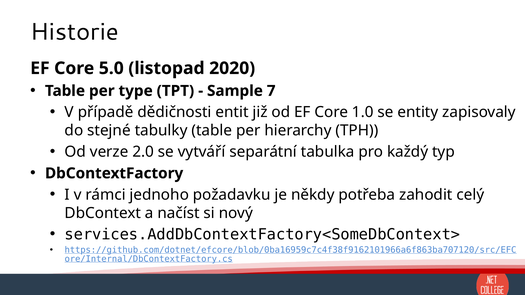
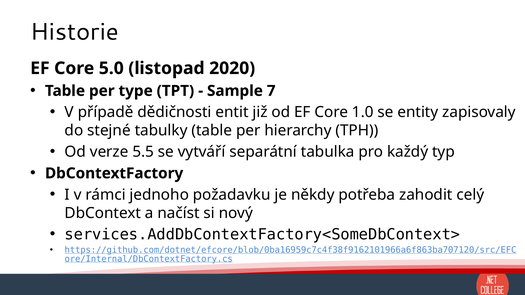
2.0: 2.0 -> 5.5 (143, 152)
